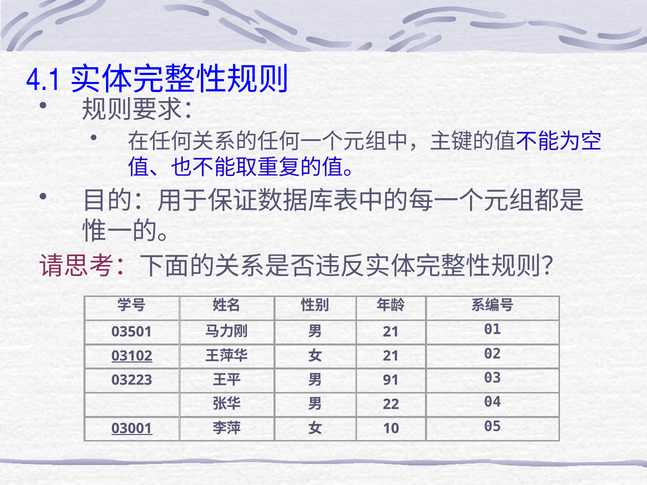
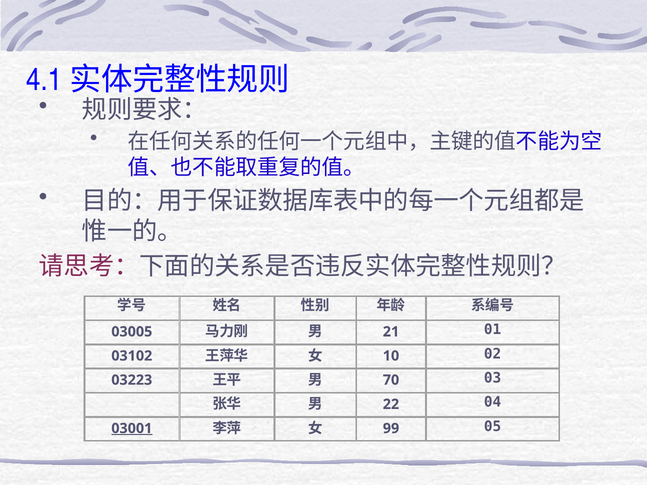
03501: 03501 -> 03005 (132, 332)
03102 underline: present -> none (132, 356)
21: 21 -> 10 (391, 356)
91: 91 -> 70 (391, 380)
10: 10 -> 99 (391, 429)
